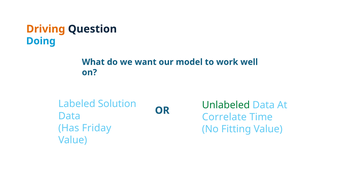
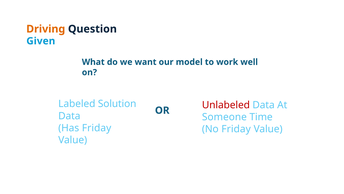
Doing: Doing -> Given (41, 41)
Unlabeled colour: green -> red (226, 105)
Correlate: Correlate -> Someone (224, 117)
No Fitting: Fitting -> Friday (236, 129)
